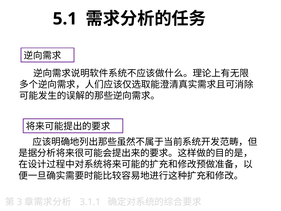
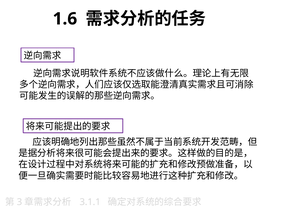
5.1: 5.1 -> 1.6 (65, 19)
